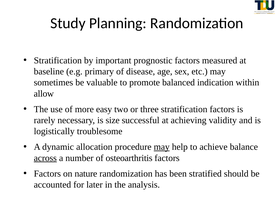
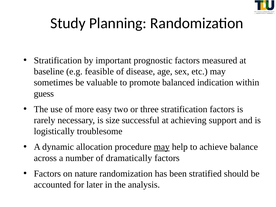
primary: primary -> feasible (99, 71)
allow: allow -> guess (44, 94)
validity: validity -> support (223, 120)
across underline: present -> none (45, 158)
osteoarthritis: osteoarthritis -> dramatically (129, 158)
